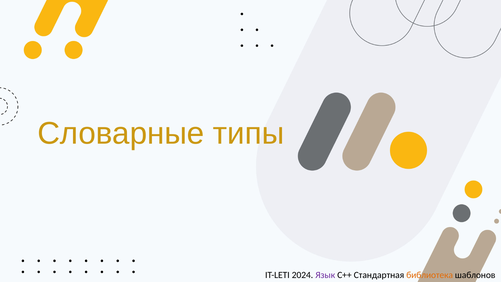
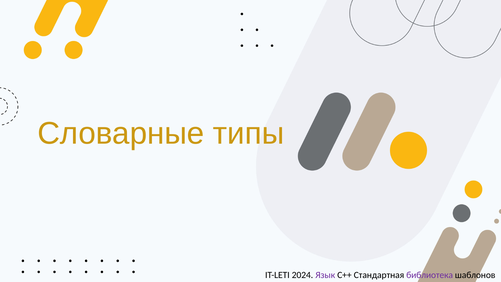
библиотека colour: orange -> purple (430, 275)
